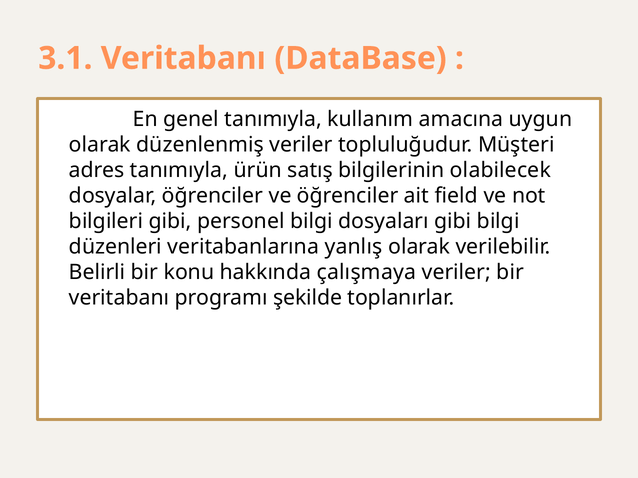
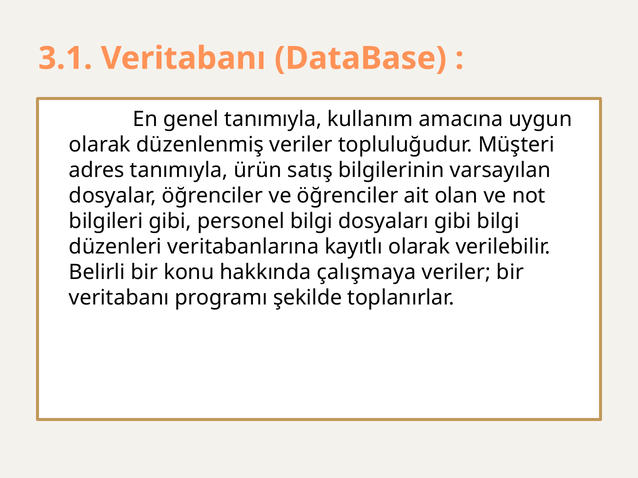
olabilecek: olabilecek -> varsayılan (500, 170)
field: field -> olan (456, 196)
yanlış: yanlış -> kayıtlı (354, 247)
